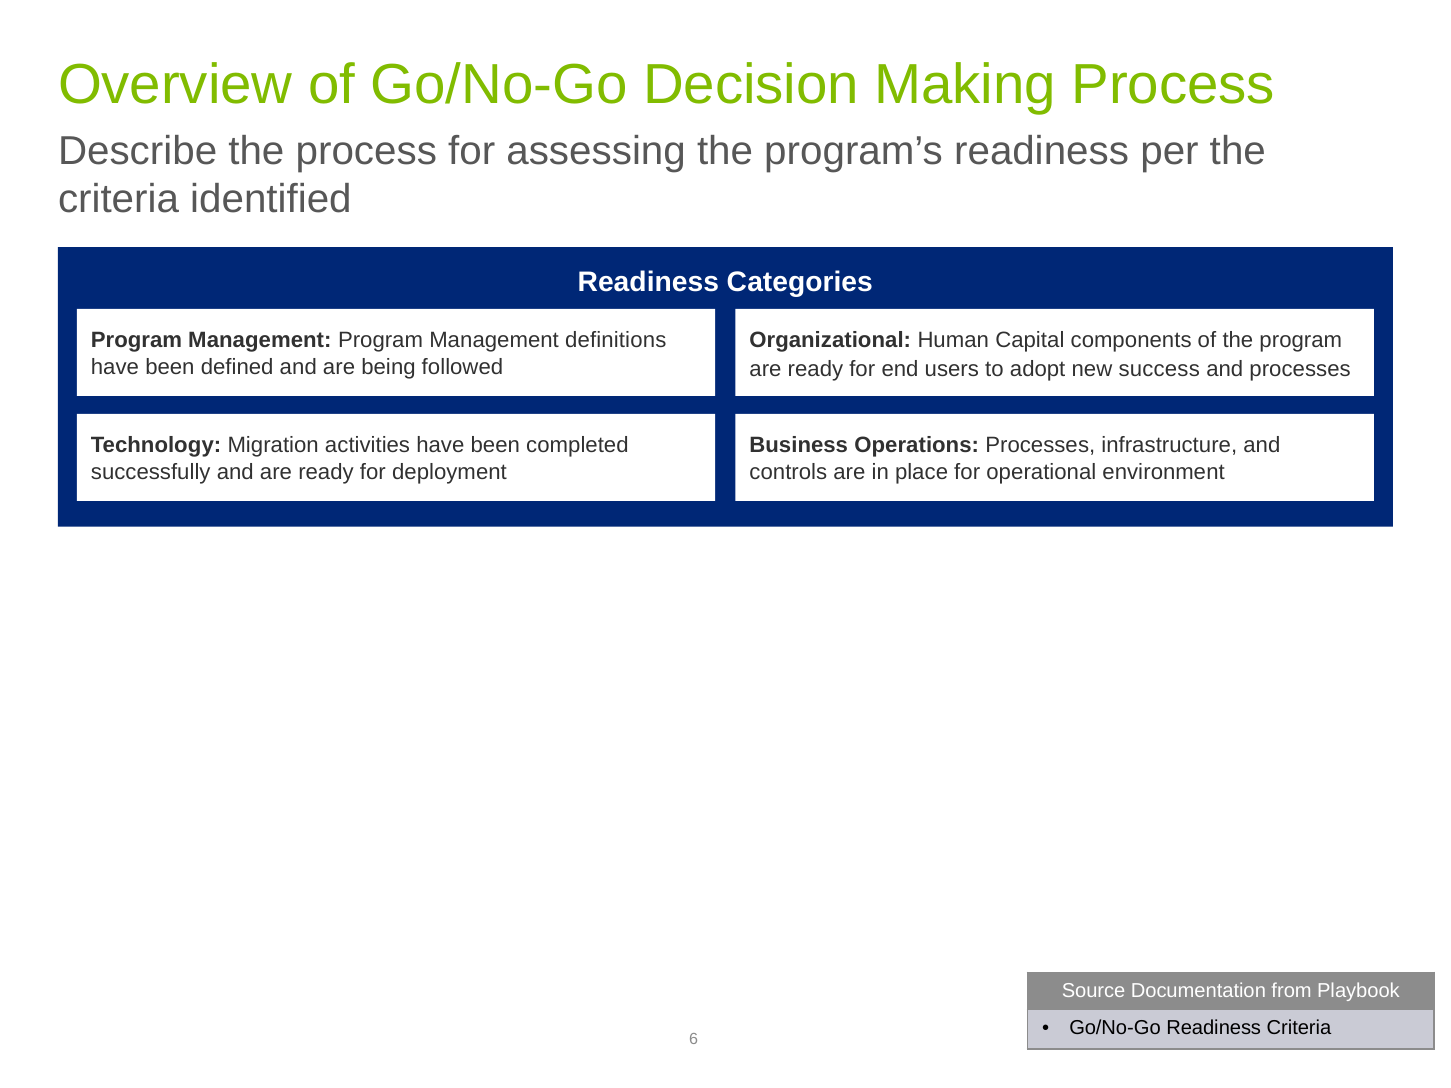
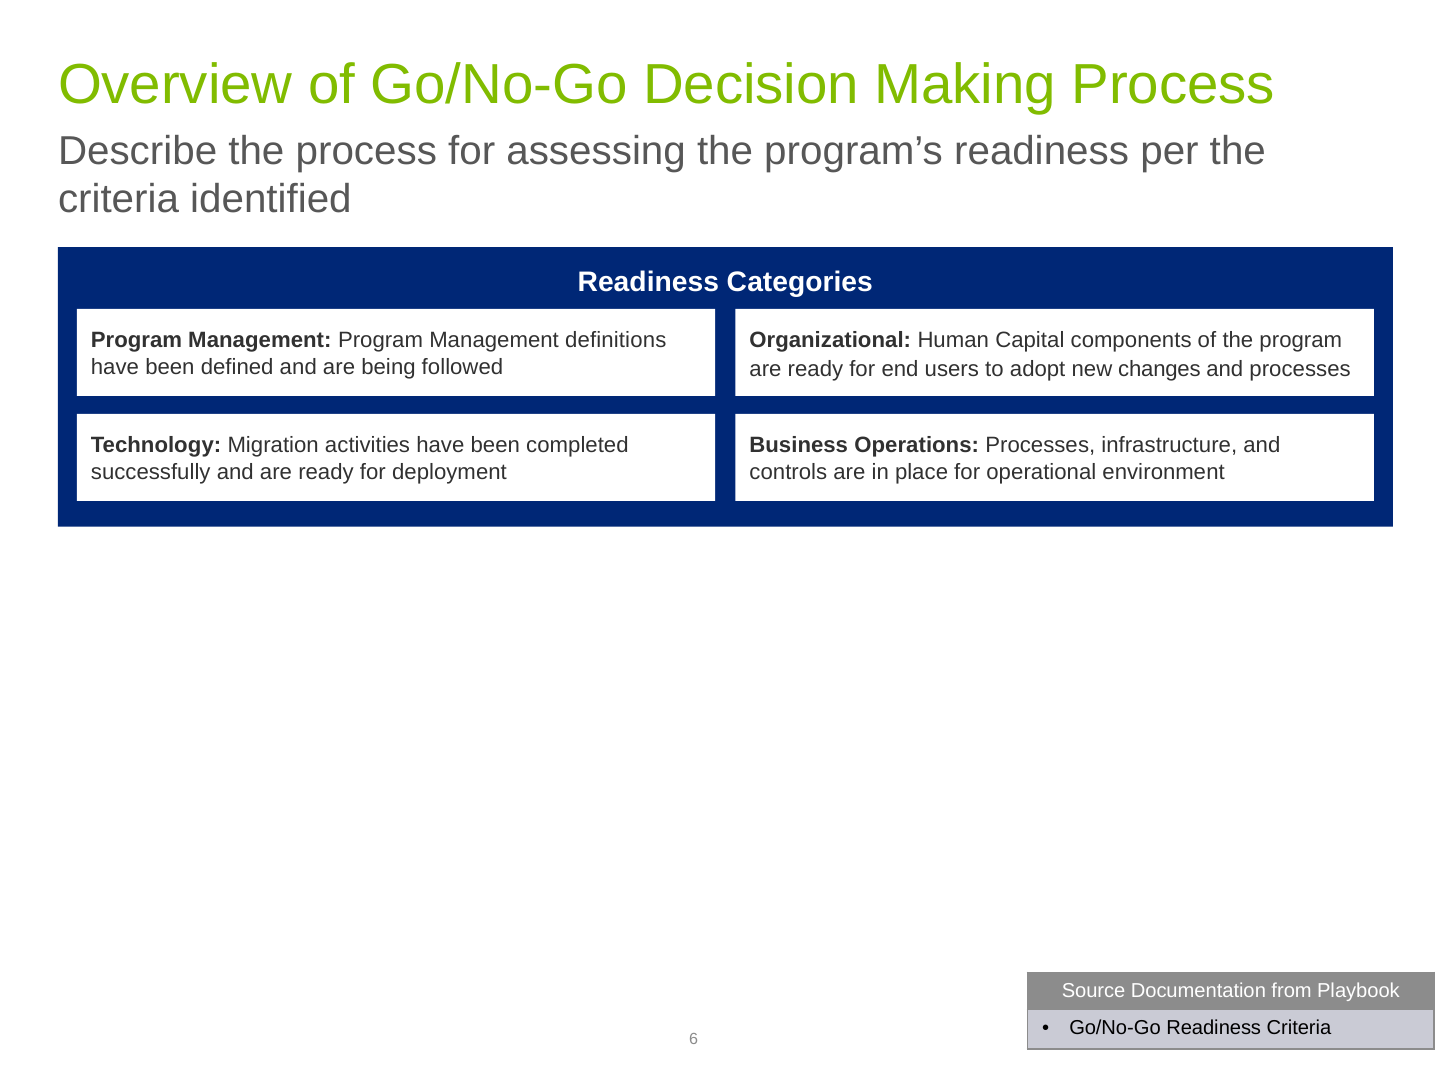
success: success -> changes (1159, 369)
